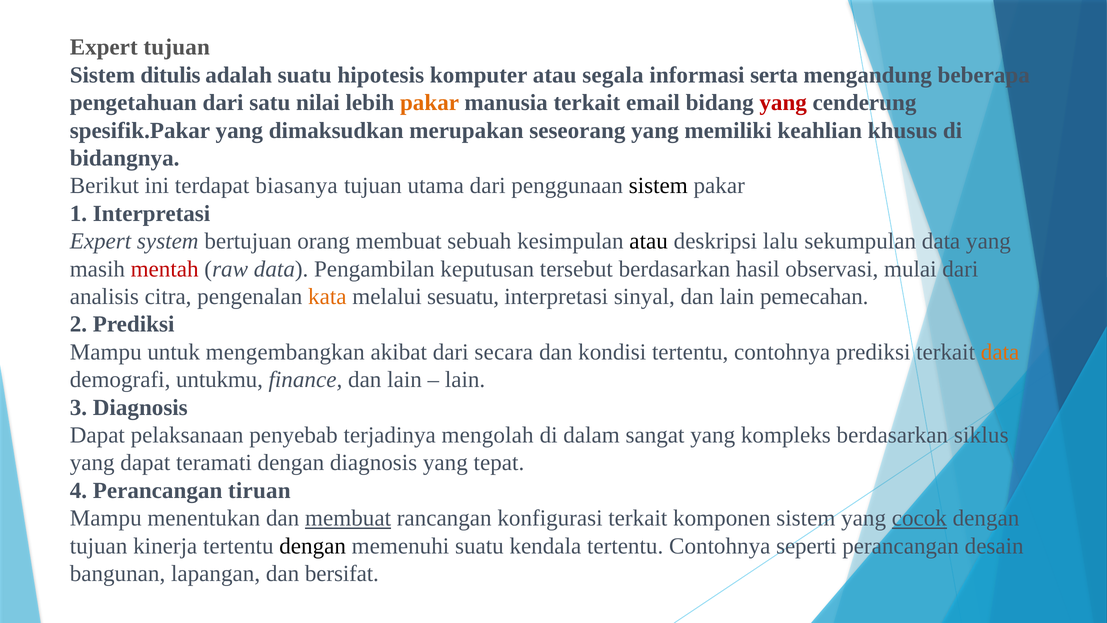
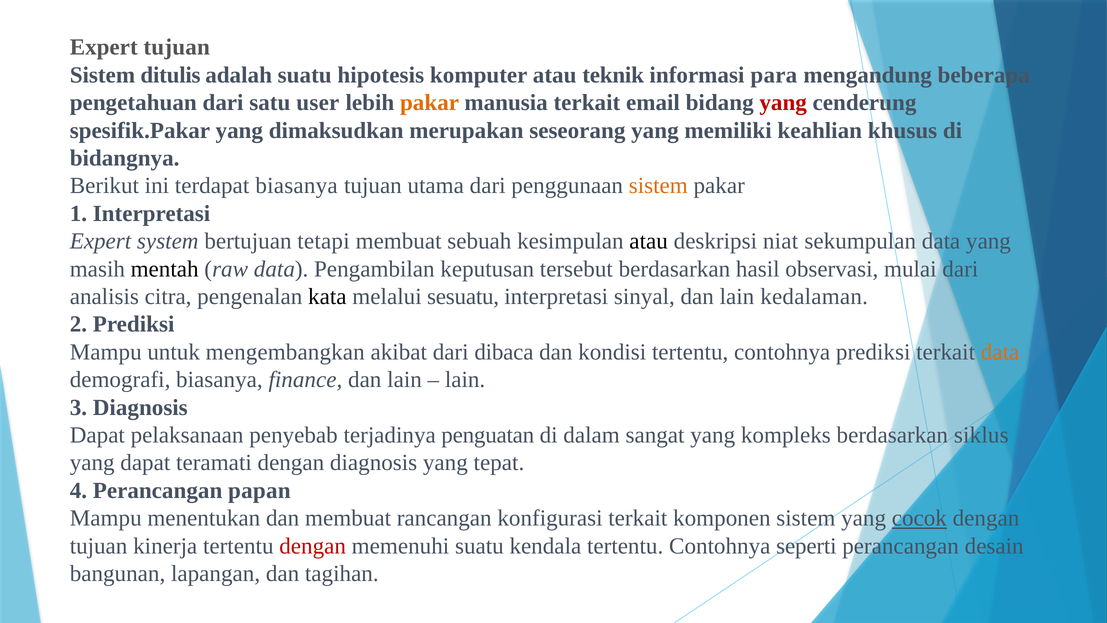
segala: segala -> teknik (613, 75)
serta: serta -> para (774, 75)
nilai: nilai -> user (318, 103)
sistem colour: black -> orange (658, 186)
orang: orang -> tetapi (323, 241)
lalu: lalu -> niat (781, 241)
mentah colour: red -> black (165, 269)
kata colour: orange -> black (327, 296)
pemecahan: pemecahan -> kedalaman (814, 296)
secara: secara -> dibaca (504, 352)
demografi untukmu: untukmu -> biasanya (219, 380)
mengolah: mengolah -> penguatan (488, 435)
tiruan: tiruan -> papan (259, 490)
membuat underline: present -> none (348, 518)
dengan colour: black -> red (313, 546)
bersifat: bersifat -> tagihan (342, 573)
